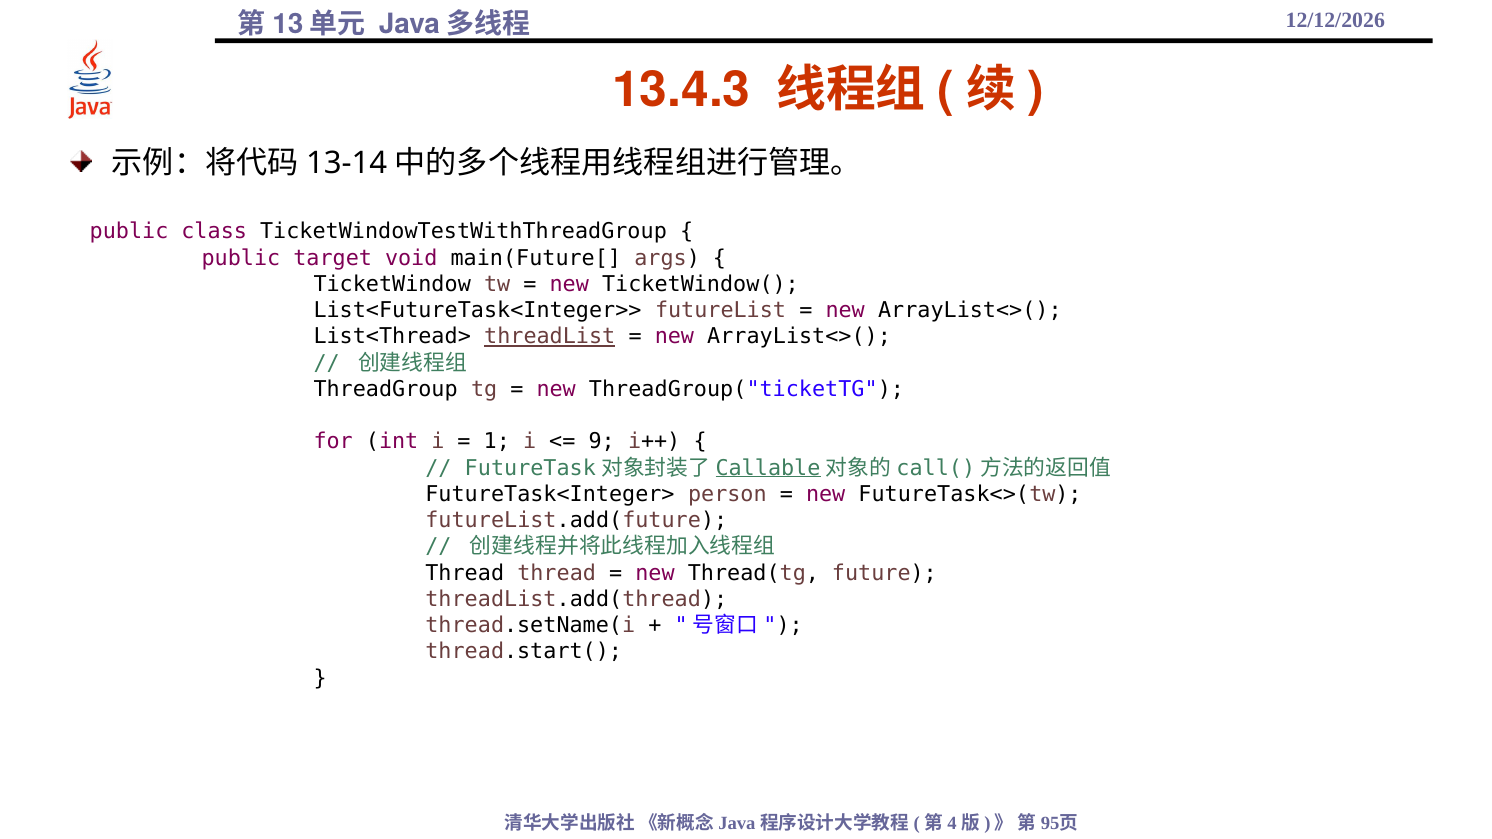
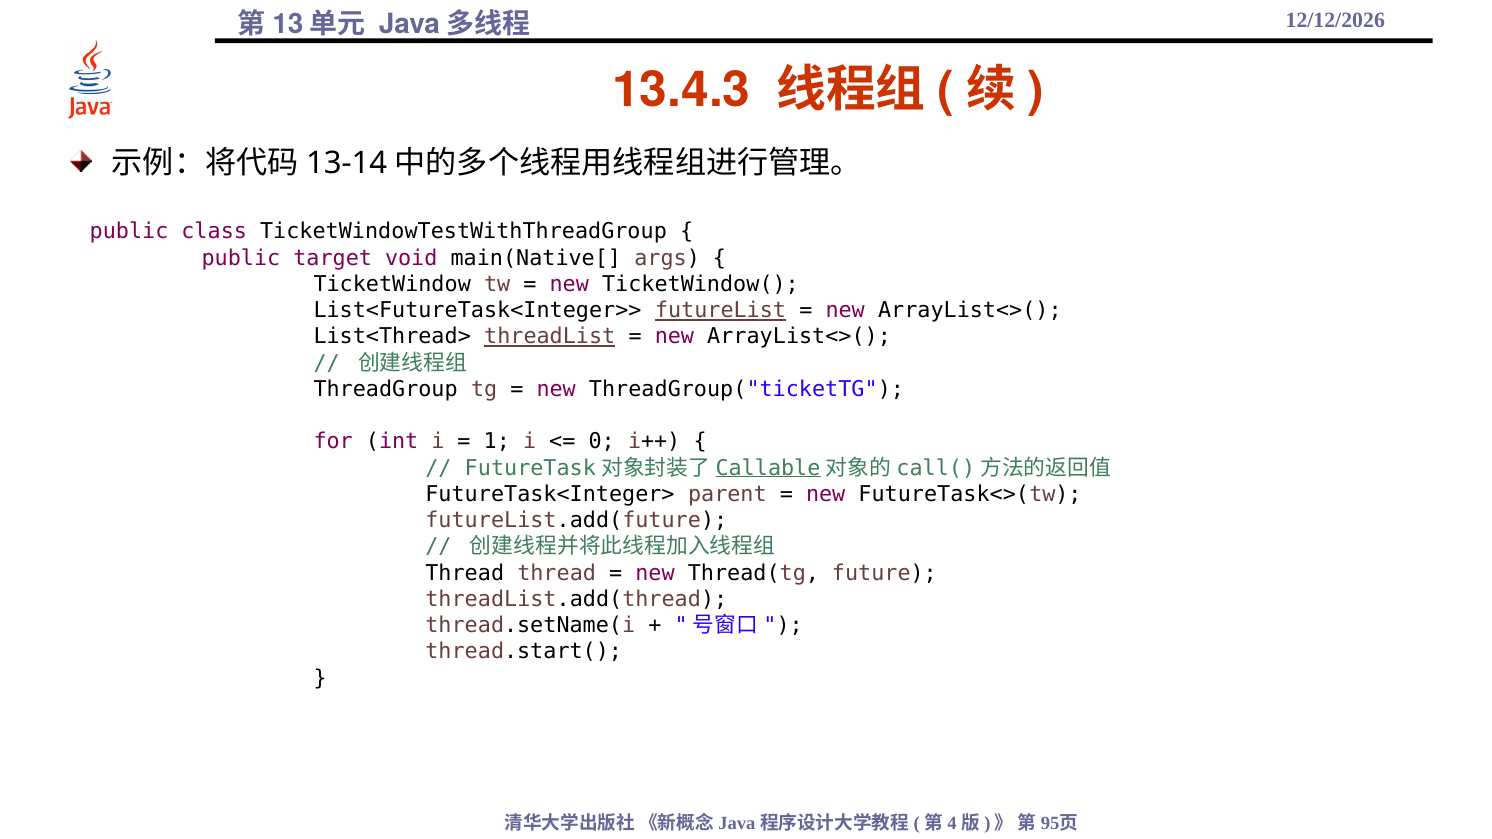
main(Future[: main(Future[ -> main(Native[ (536, 258)
futureList underline: none -> present (721, 311)
9: 9 -> 0 (602, 442)
person: person -> parent (727, 494)
